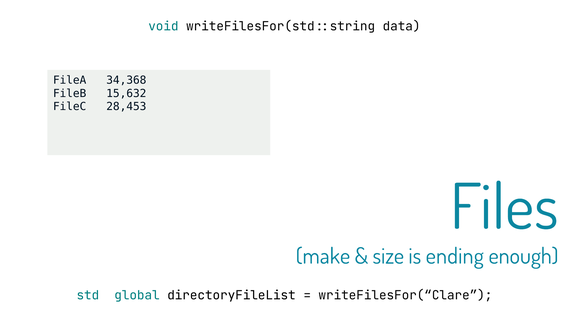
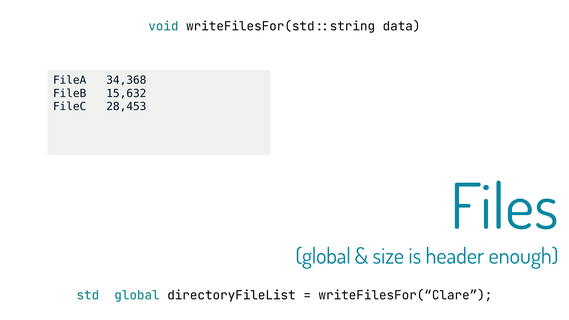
make: make -> global (323, 256)
ending: ending -> header (455, 256)
